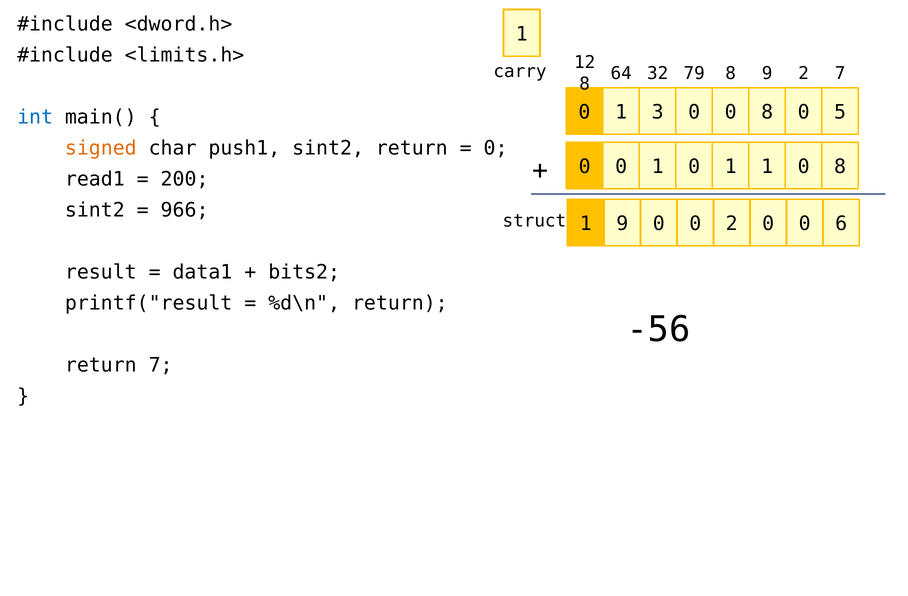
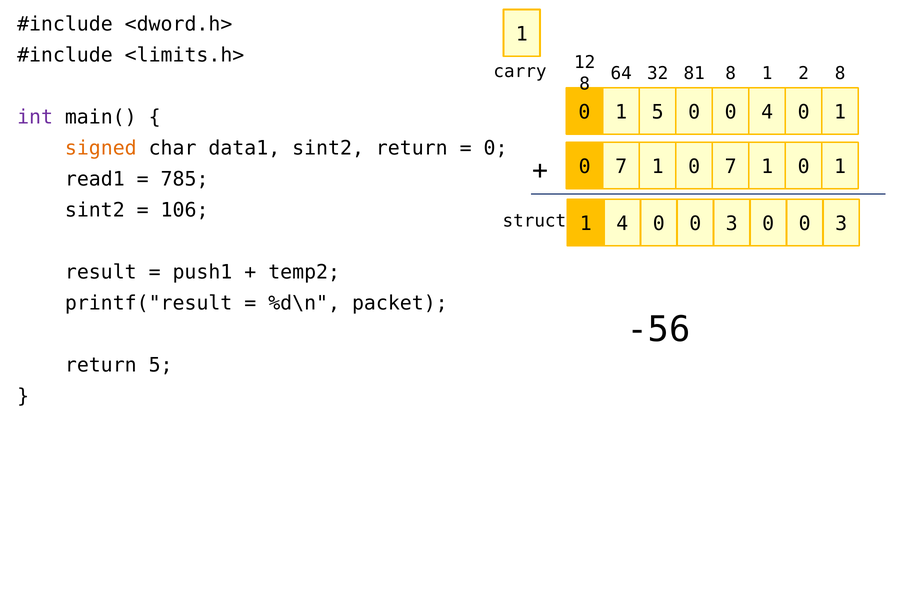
79: 79 -> 81 (694, 73)
8 9: 9 -> 1 (767, 73)
2 7: 7 -> 8 (840, 73)
1 3: 3 -> 5 (658, 112)
0 0 8: 8 -> 4 (767, 112)
5: 5 -> 1 (840, 112)
int colour: blue -> purple (35, 117)
push1: push1 -> data1 (244, 148)
0: 0 -> 7 (621, 167)
1 0 1: 1 -> 7 (731, 167)
1 0 8: 8 -> 1 (840, 167)
200: 200 -> 785 (185, 179)
966: 966 -> 106 (185, 210)
1 9: 9 -> 4 (622, 224)
2: 2 -> 3 (732, 224)
6: 6 -> 3 (841, 224)
data1: data1 -> push1 (202, 272)
bits2: bits2 -> temp2 (304, 272)
%d\n return: return -> packet (400, 303)
return 7: 7 -> 5 (161, 365)
